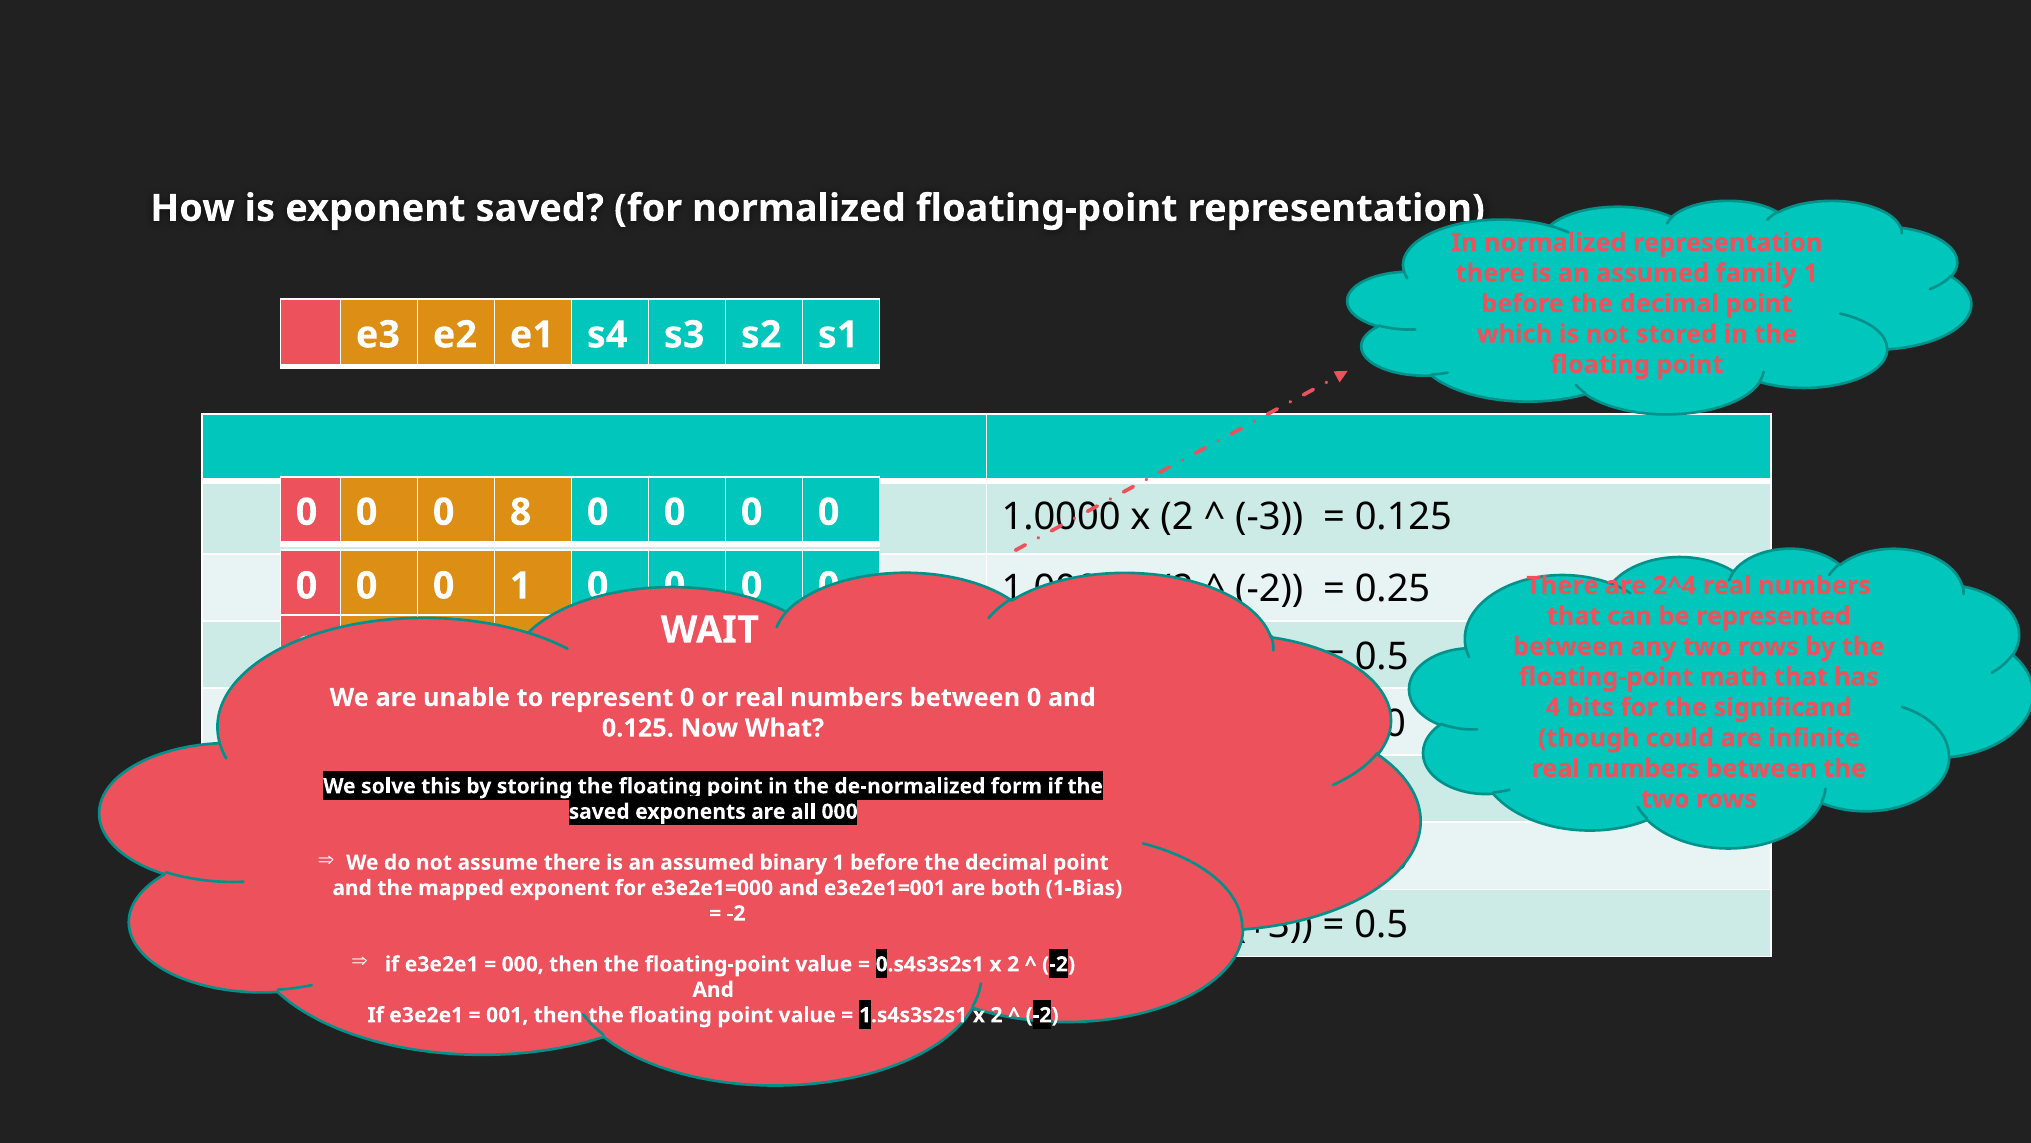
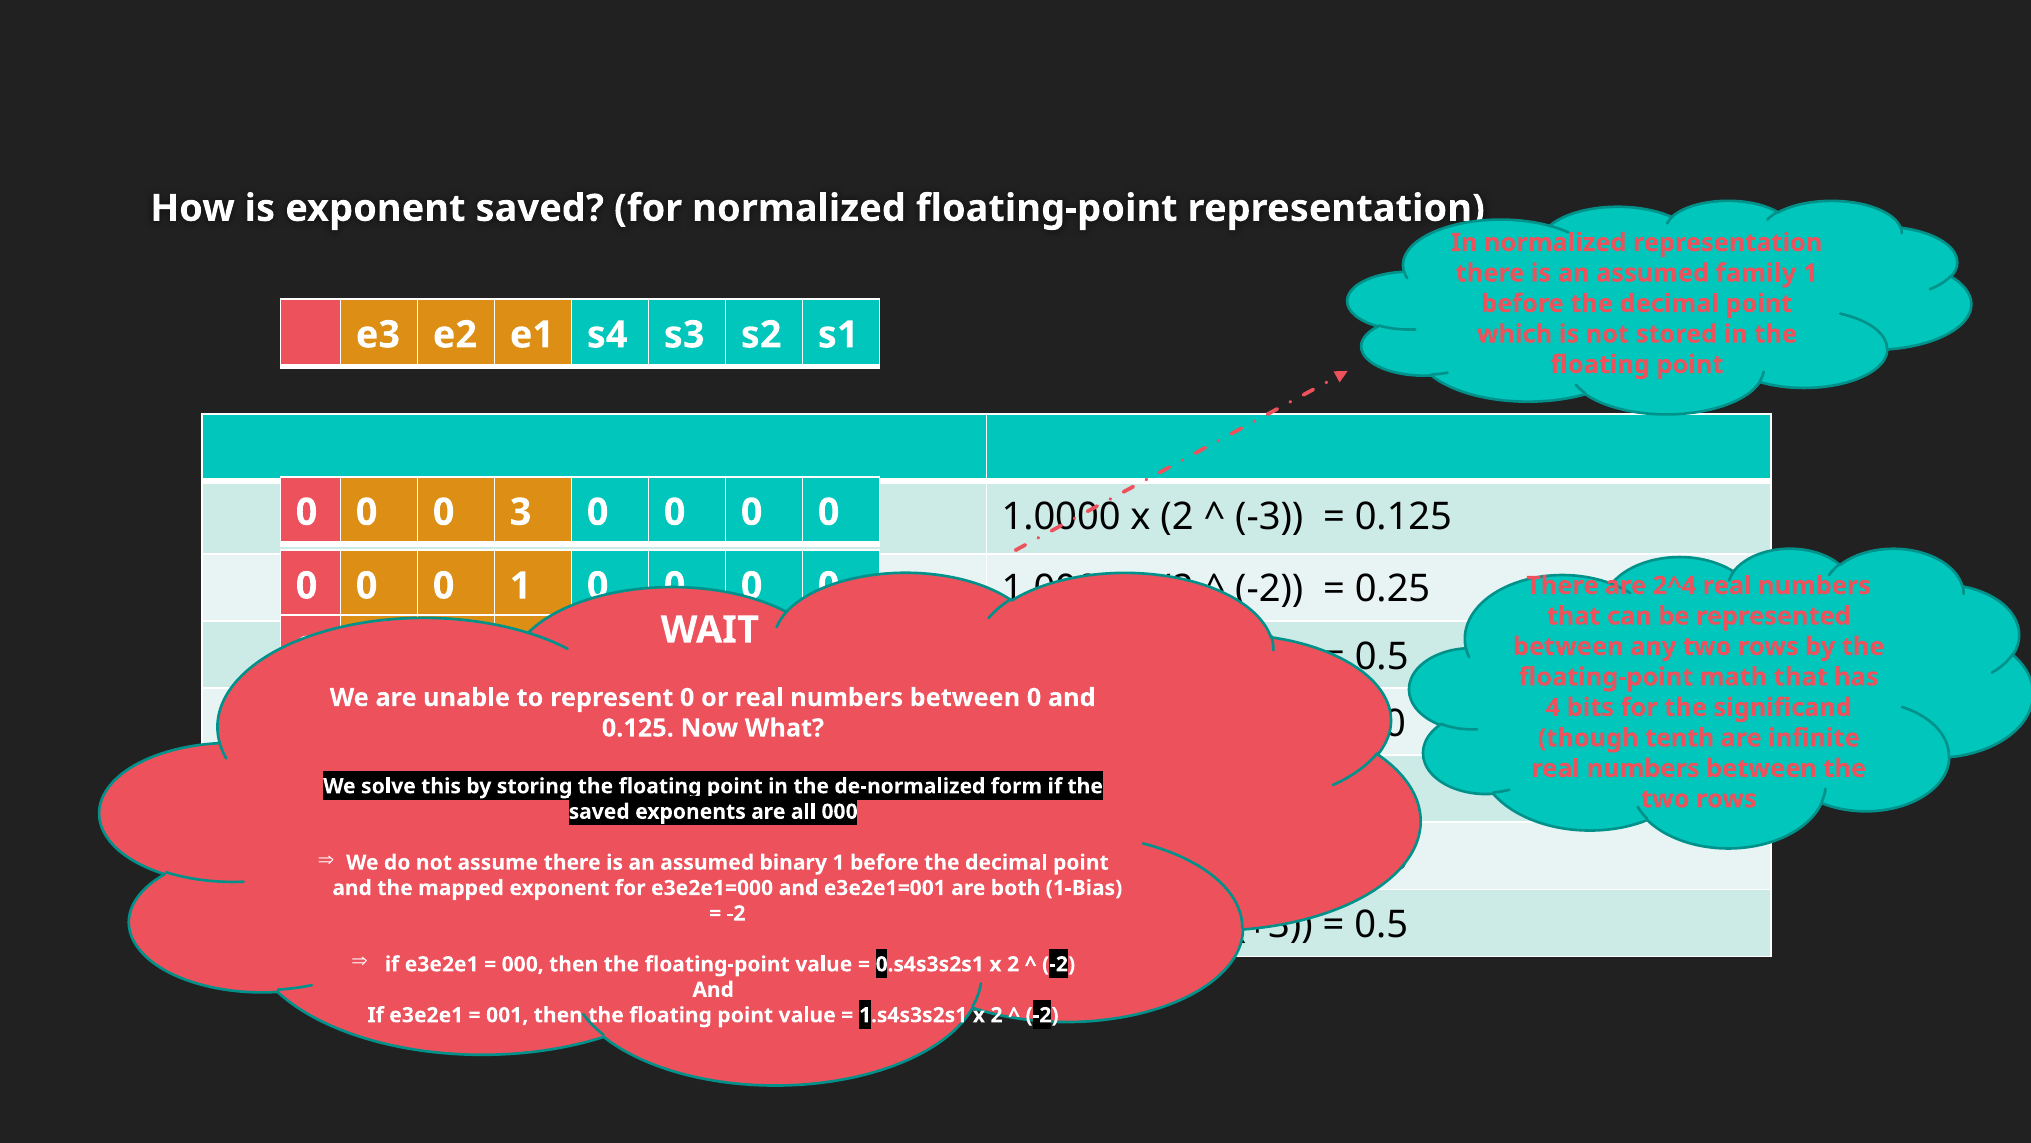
8: 8 -> 3 (521, 512)
could: could -> tenth (1680, 738)
